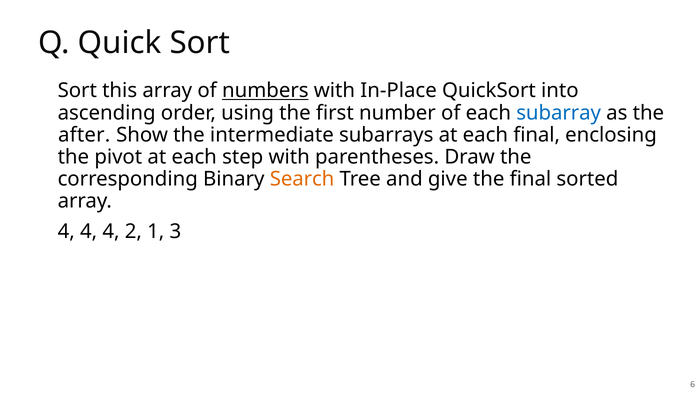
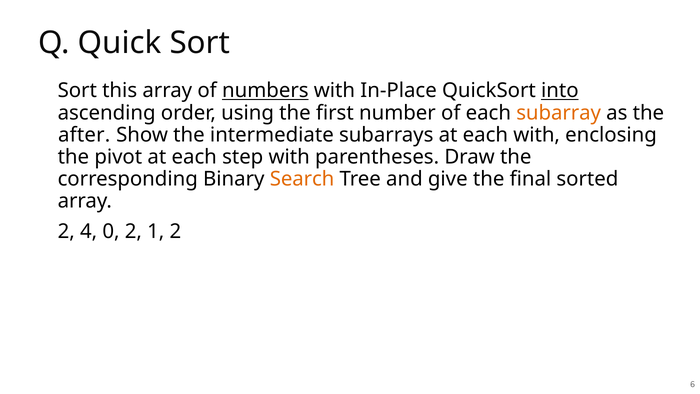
into underline: none -> present (560, 91)
subarray colour: blue -> orange (559, 113)
each final: final -> with (537, 135)
4: 4 -> 2 (66, 232)
4: 4 -> 0 (111, 232)
1 3: 3 -> 2 (175, 232)
